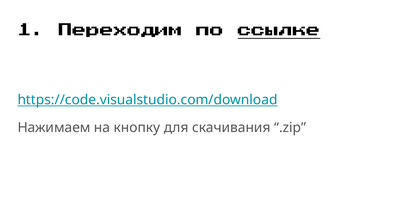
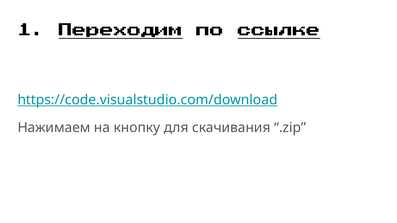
Переходим underline: none -> present (121, 33)
